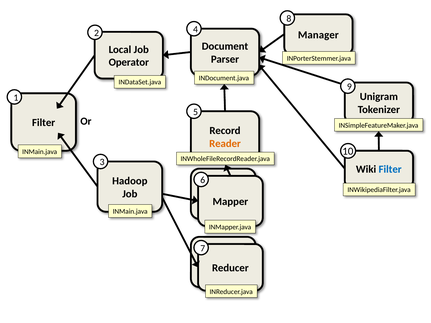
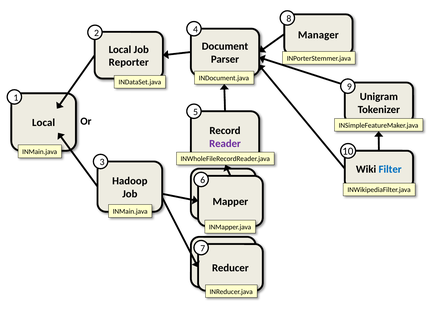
Operator: Operator -> Reporter (129, 62)
Filter: Filter -> Local (44, 123)
Reader colour: orange -> purple (225, 144)
